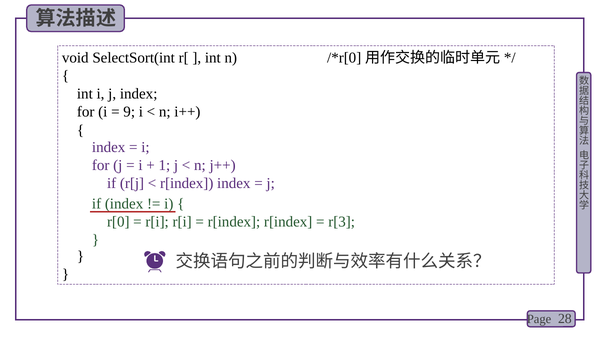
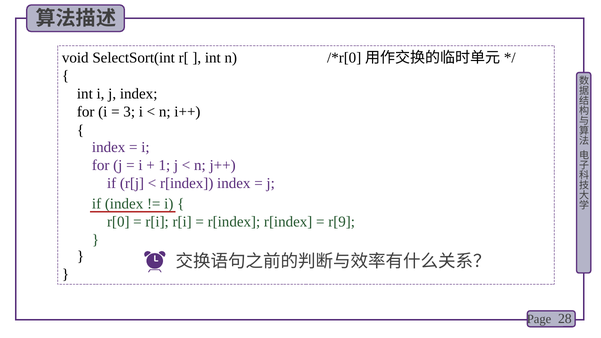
9: 9 -> 3 (129, 112)
r[3: r[3 -> r[9 (342, 222)
